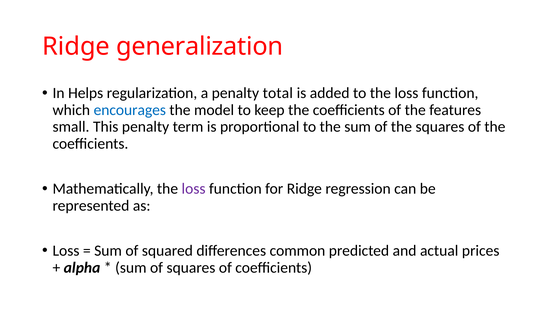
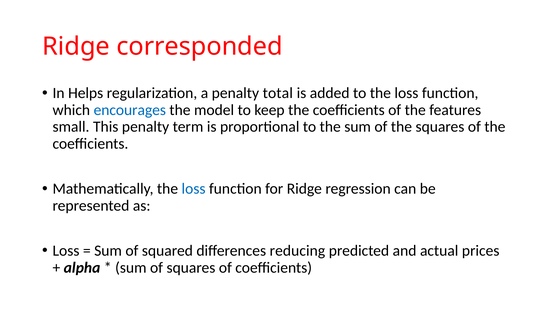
generalization: generalization -> corresponded (200, 46)
loss colour: purple -> blue (194, 189)
common: common -> reducing (297, 251)
